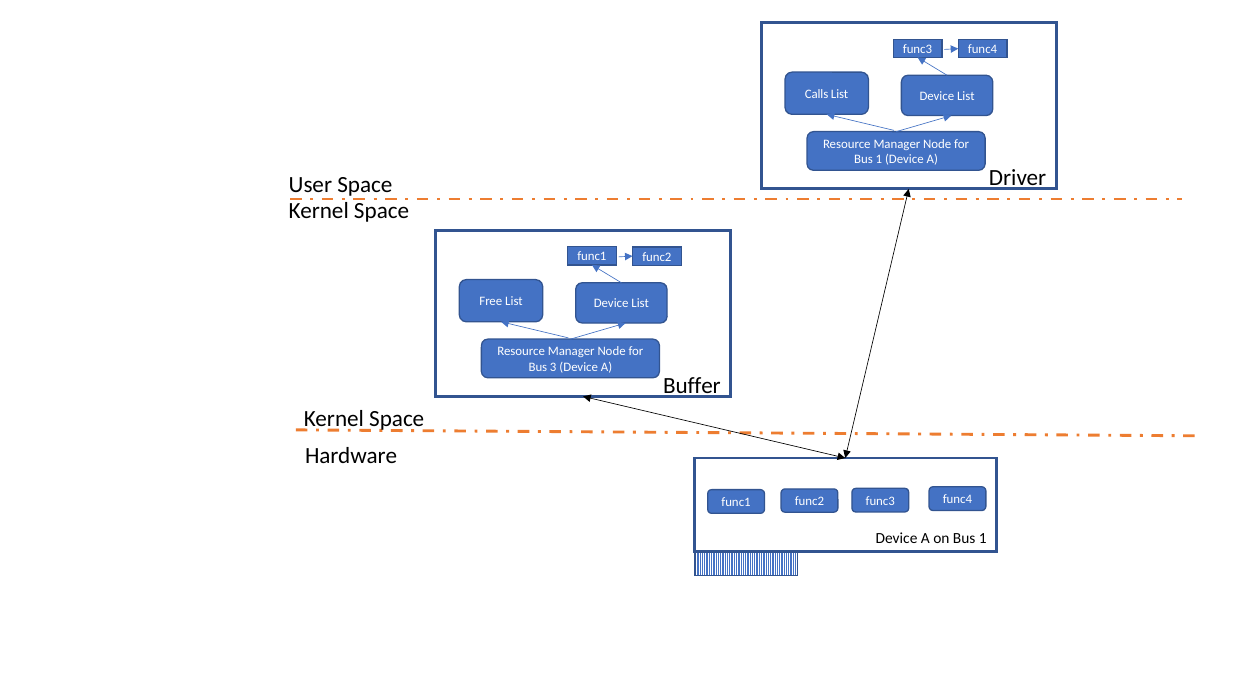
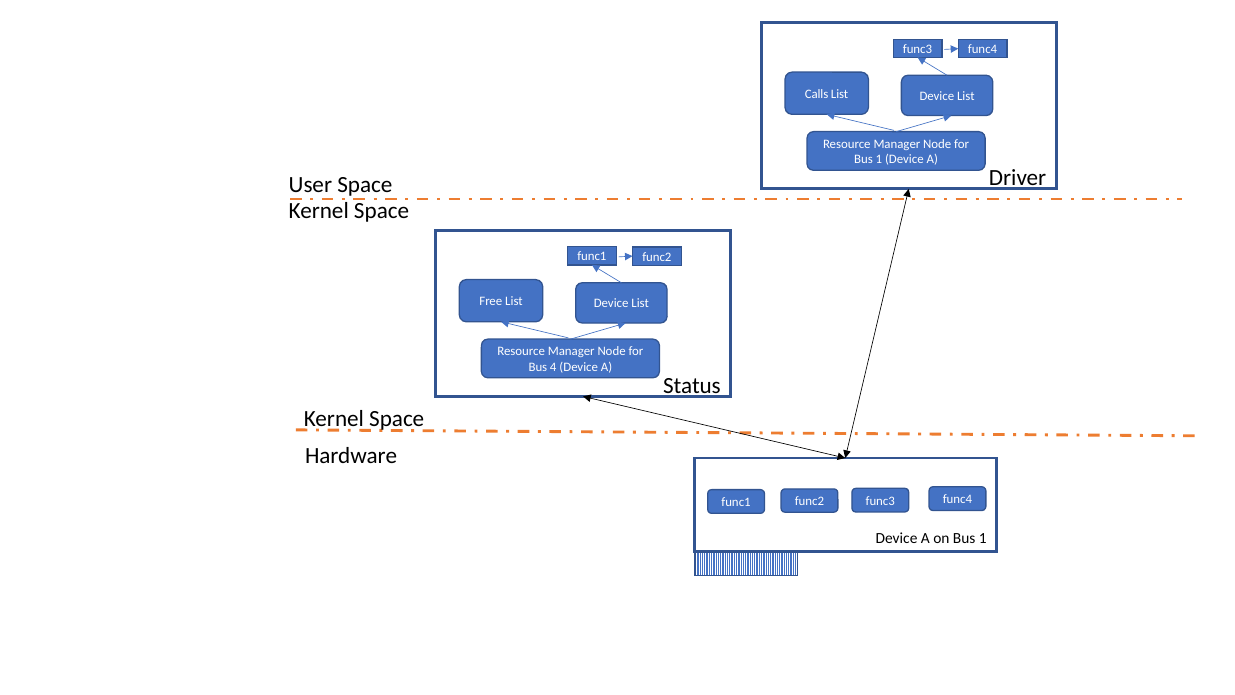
3: 3 -> 4 (553, 367)
Buffer: Buffer -> Status (692, 385)
